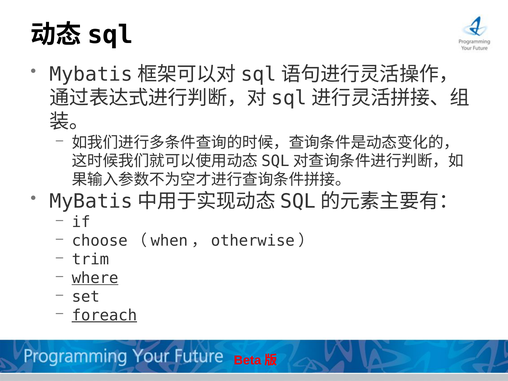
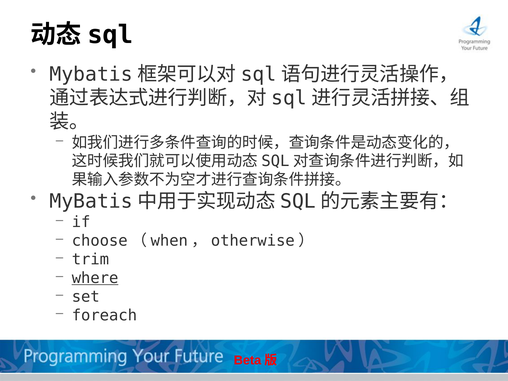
foreach underline: present -> none (104, 315)
